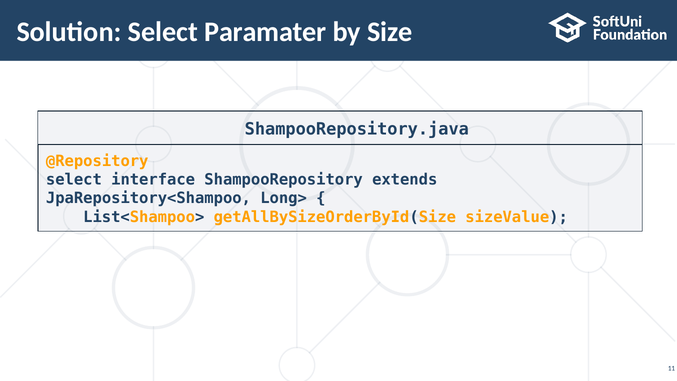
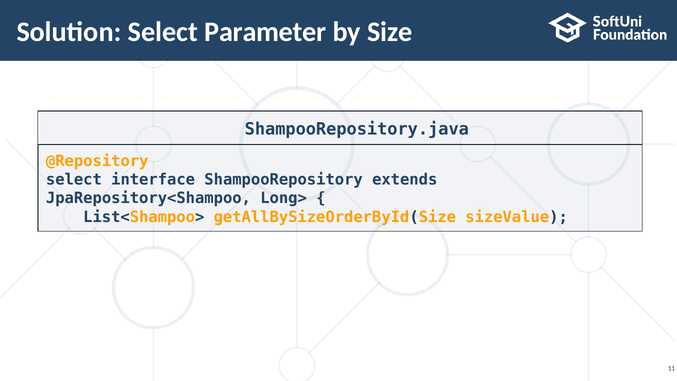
Paramater: Paramater -> Parameter (265, 32)
